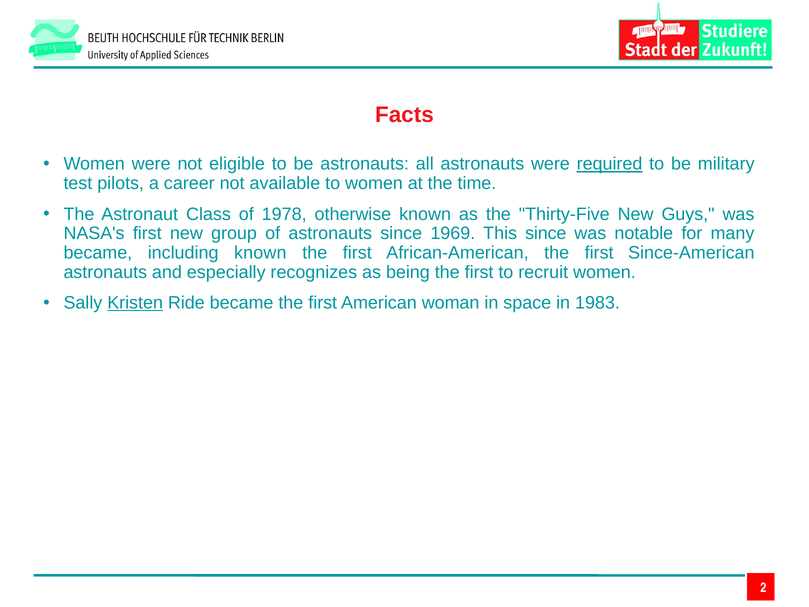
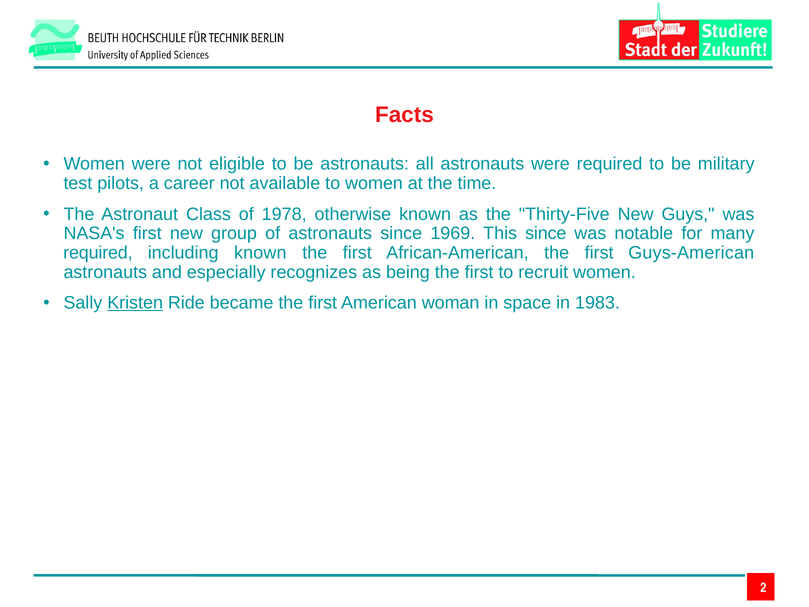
required underline: present -> none (610, 164)
became: became -> required (98, 253)
Since-American: Since-American -> Guys-American (691, 253)
